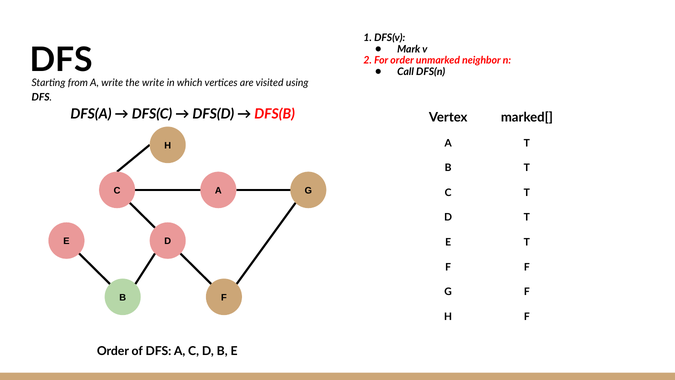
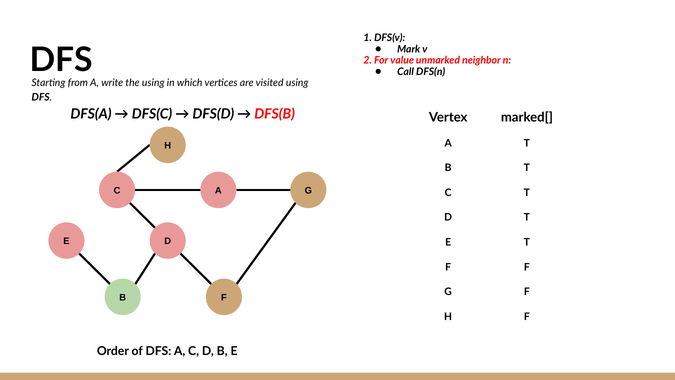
For order: order -> value (402, 60)
the write: write -> using (153, 83)
